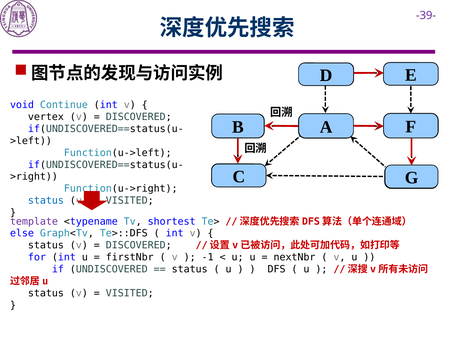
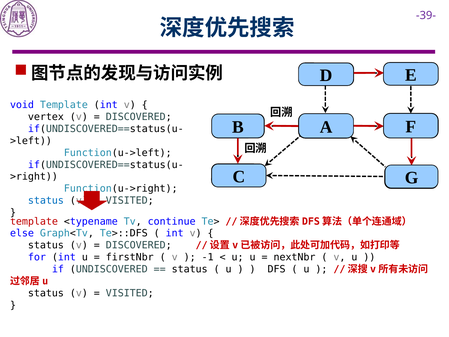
void Continue: Continue -> Template (64, 105)
template colour: purple -> red (34, 221)
shortest: shortest -> continue (172, 221)
